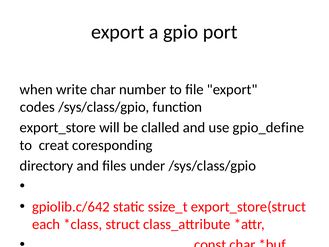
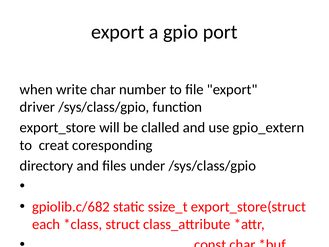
codes: codes -> driver (37, 107)
gpio_define: gpio_define -> gpio_extern (268, 128)
gpiolib.c/642: gpiolib.c/642 -> gpiolib.c/682 (71, 207)
